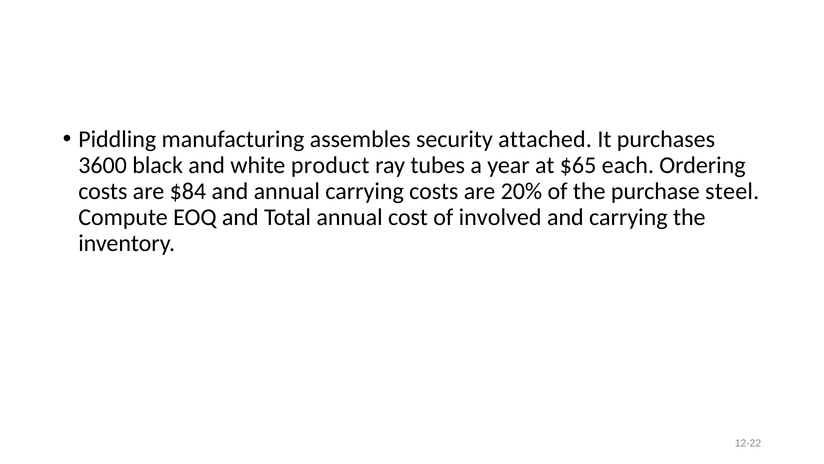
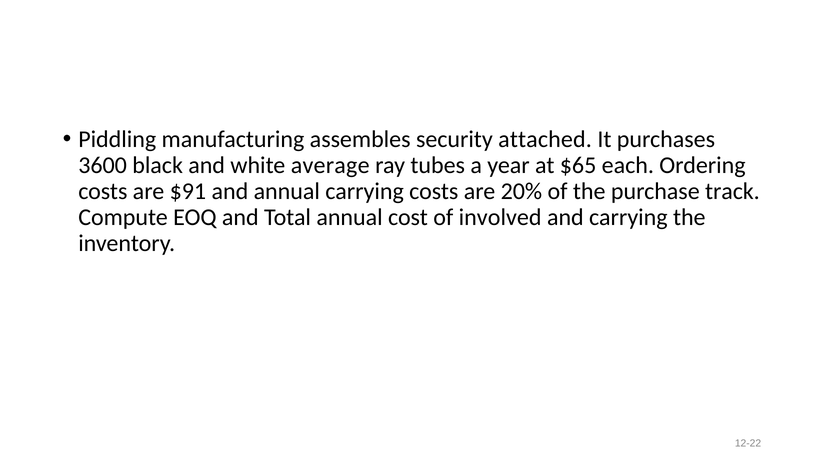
product: product -> average (330, 165)
$84: $84 -> $91 (188, 191)
steel: steel -> track (732, 191)
